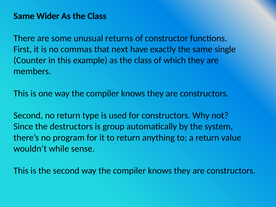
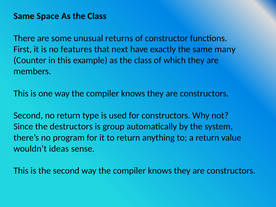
Wider: Wider -> Space (48, 16)
commas: commas -> features (76, 49)
single: single -> many (225, 49)
while: while -> ideas (59, 149)
